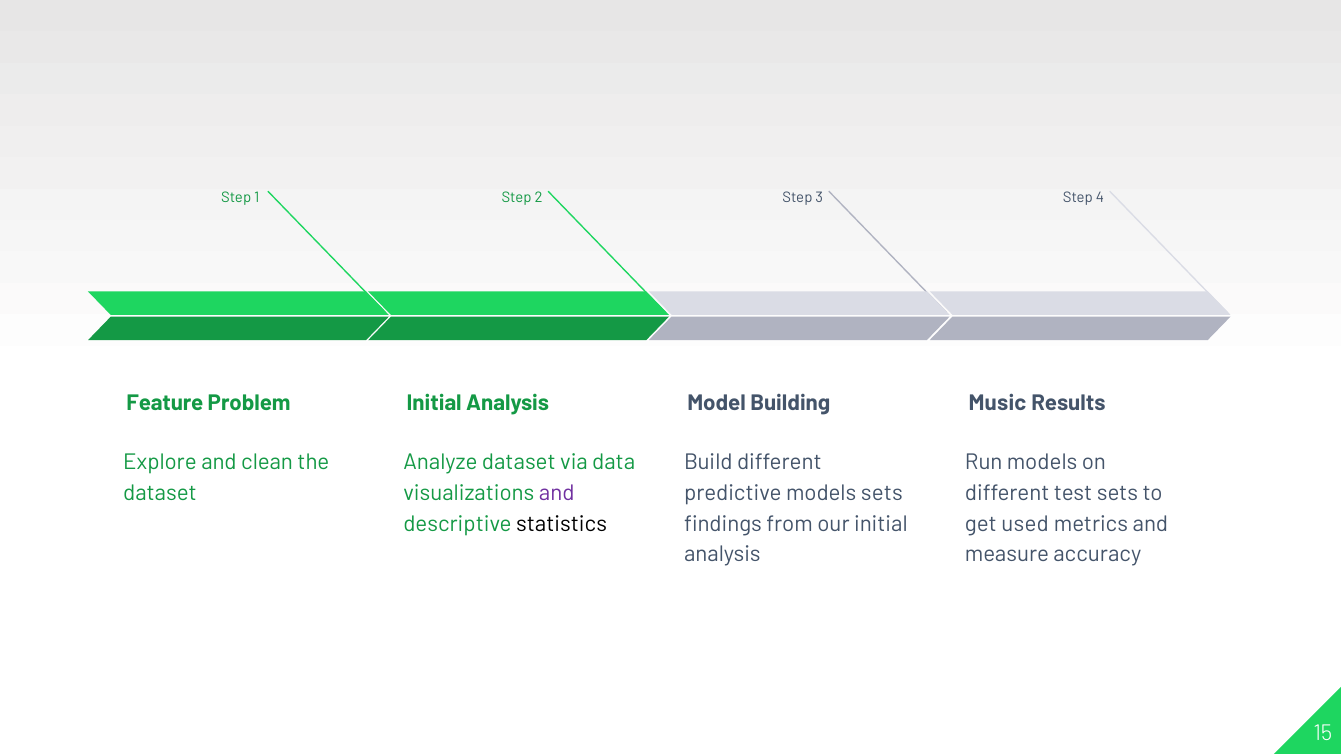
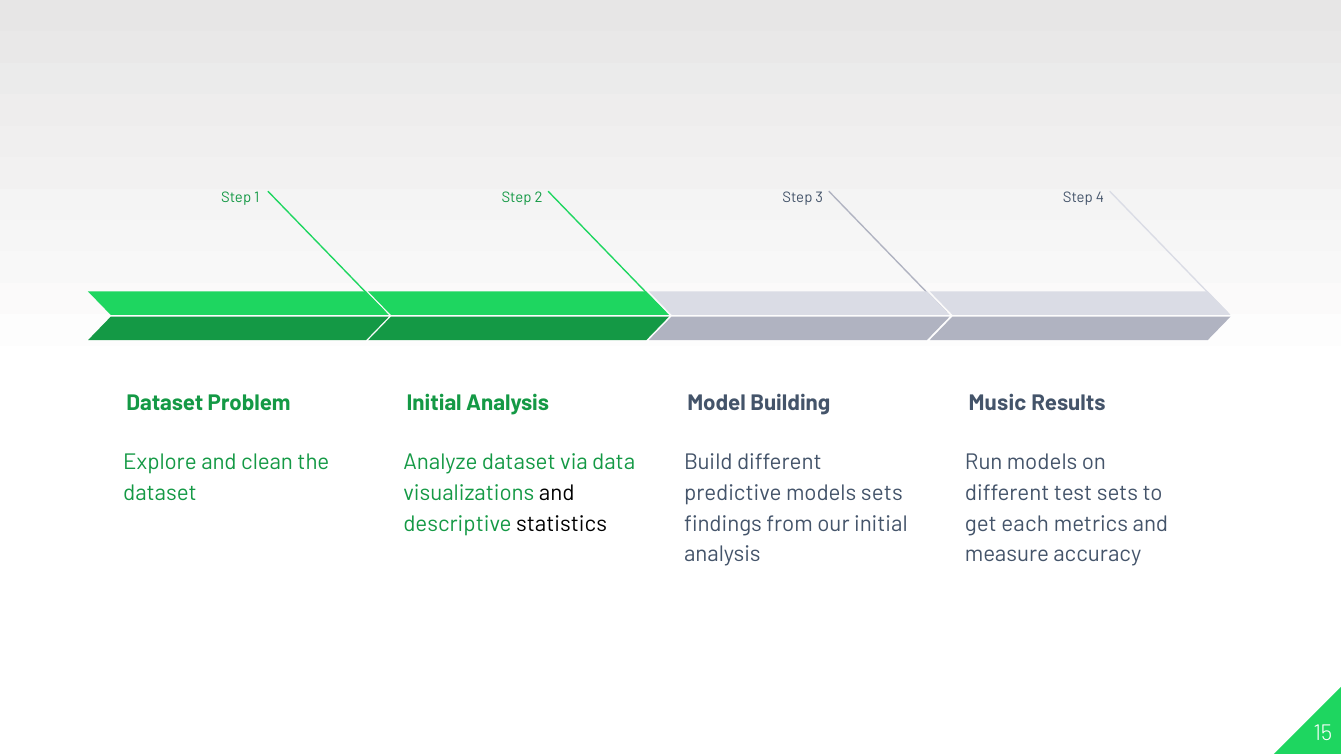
Feature: Feature -> Dataset (165, 403)
and colour: purple -> black (557, 493)
used: used -> each (1025, 524)
